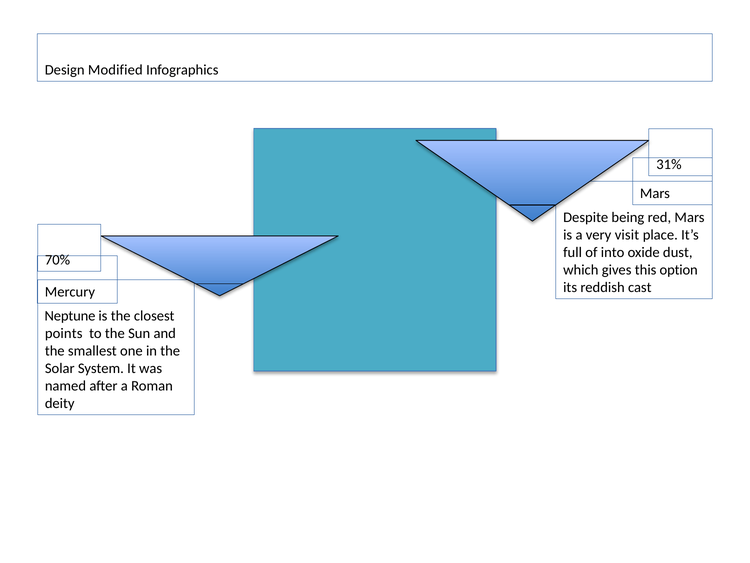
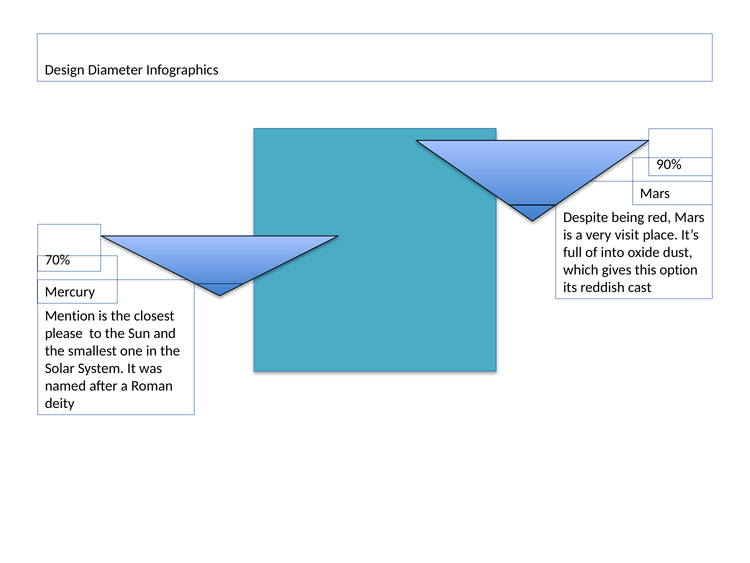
Modified: Modified -> Diameter (115, 70)
31%: 31% -> 90% (669, 164)
Neptune: Neptune -> Mention (70, 316)
points: points -> please (64, 333)
